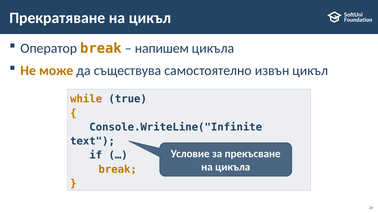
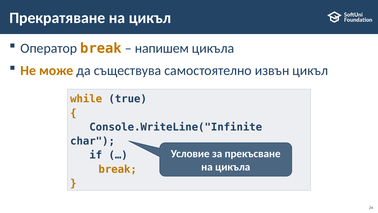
text: text -> char (93, 141)
